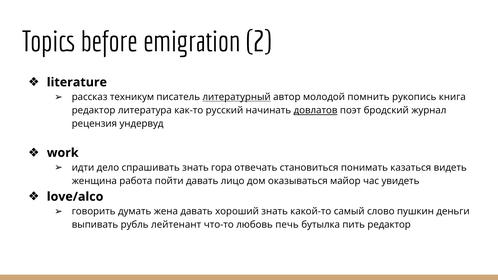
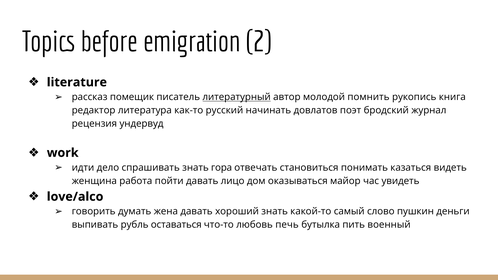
техникум: техникум -> помещик (132, 97)
довлатов underline: present -> none (316, 110)
лейтенант: лейтенант -> оставаться (176, 225)
пить редактор: редактор -> военный (389, 225)
